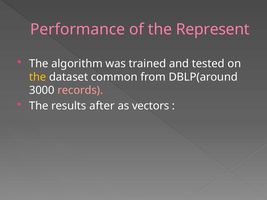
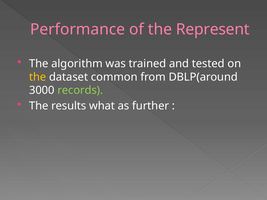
records colour: pink -> light green (80, 90)
after: after -> what (102, 106)
vectors: vectors -> further (151, 106)
